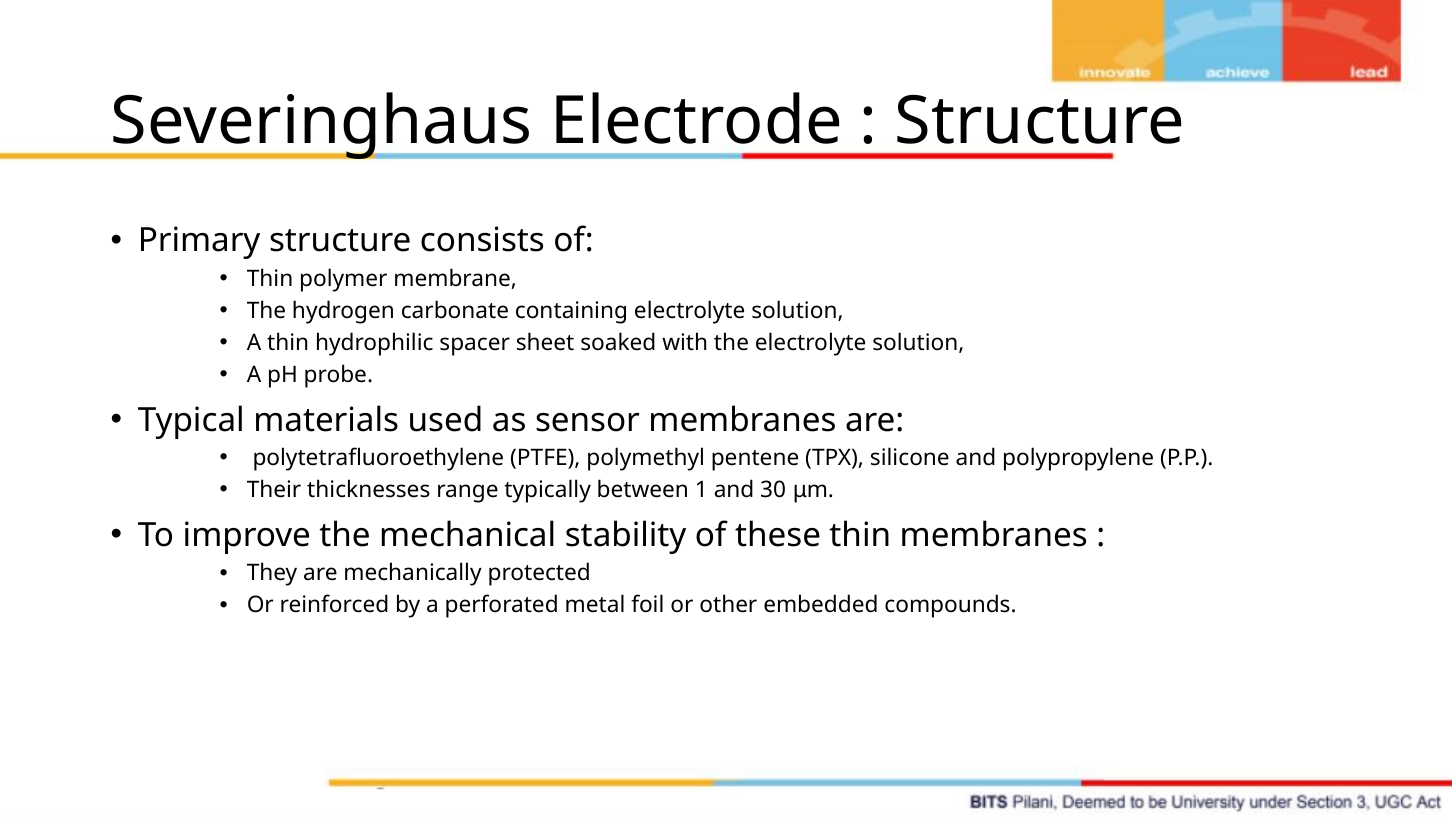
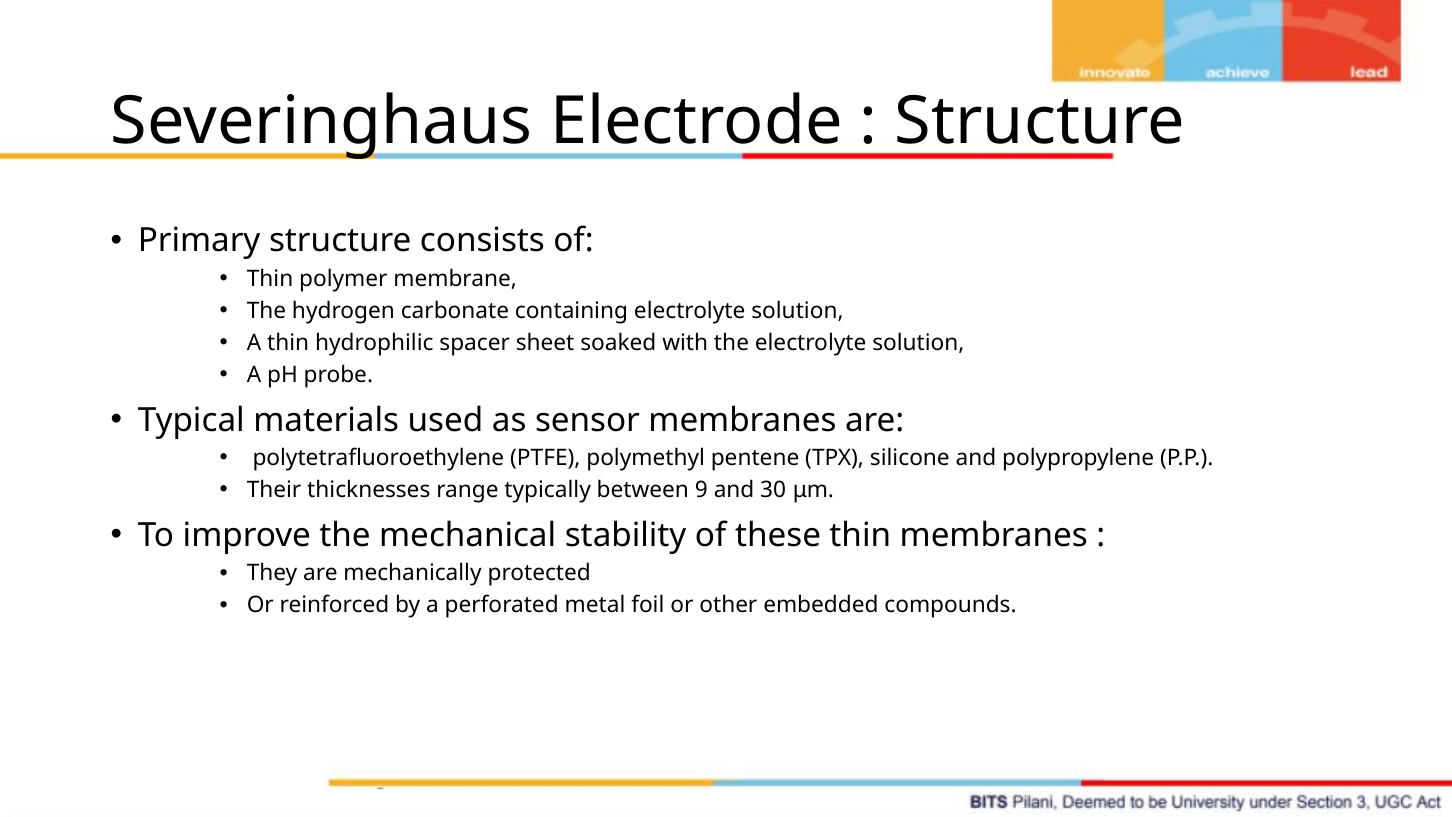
1: 1 -> 9 (701, 490)
